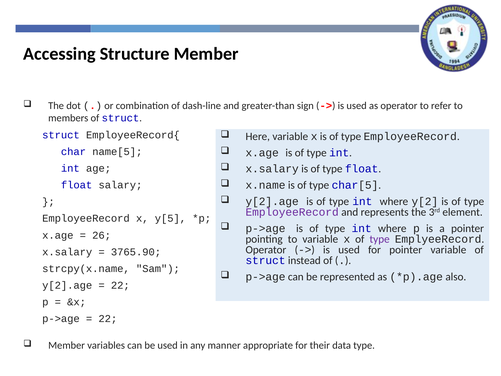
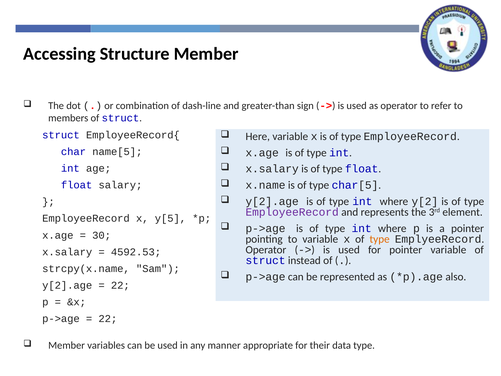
26: 26 -> 30 (102, 235)
type colour: purple -> orange (380, 239)
3765.90: 3765.90 -> 4592.53 (136, 252)
